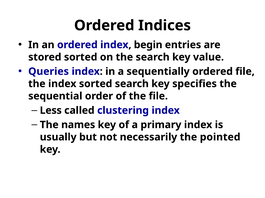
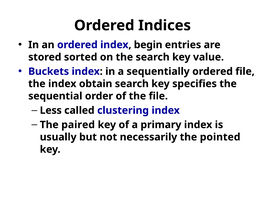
Queries: Queries -> Buckets (49, 72)
index sorted: sorted -> obtain (96, 84)
names: names -> paired (78, 125)
